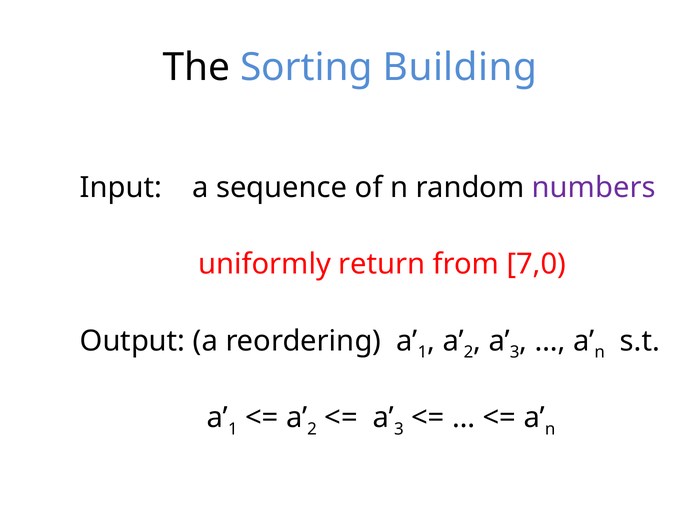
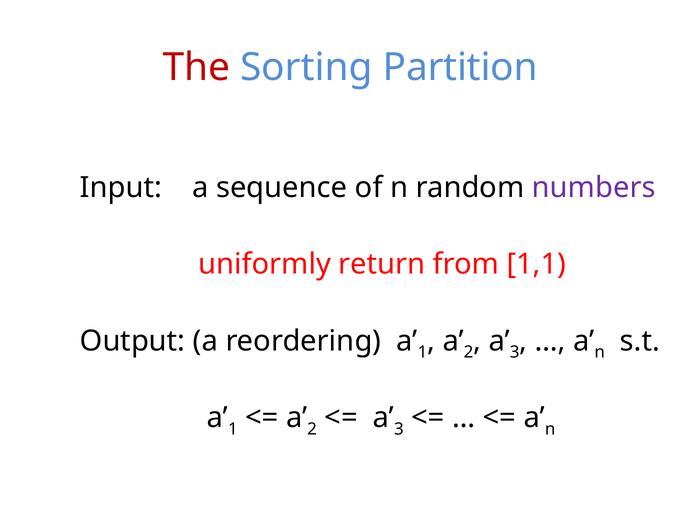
The colour: black -> red (196, 67)
Building: Building -> Partition (460, 67)
7,0: 7,0 -> 1,1 (536, 264)
